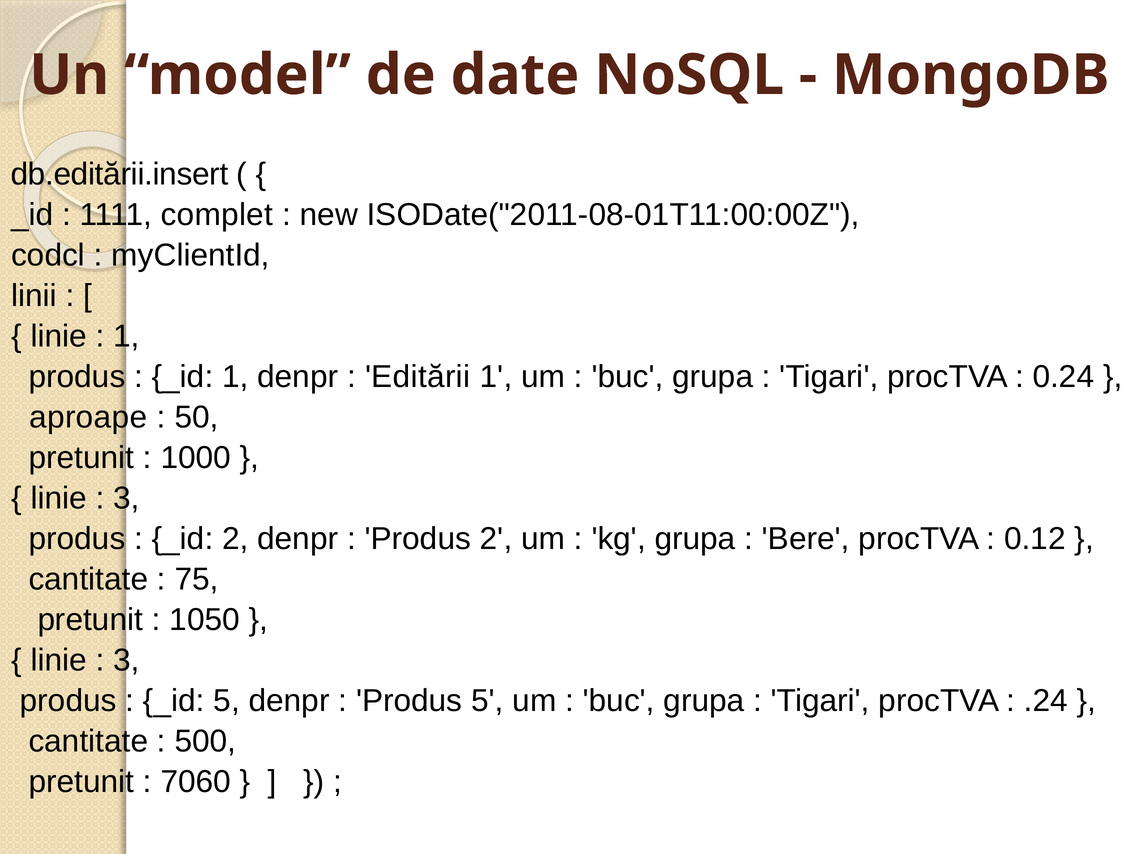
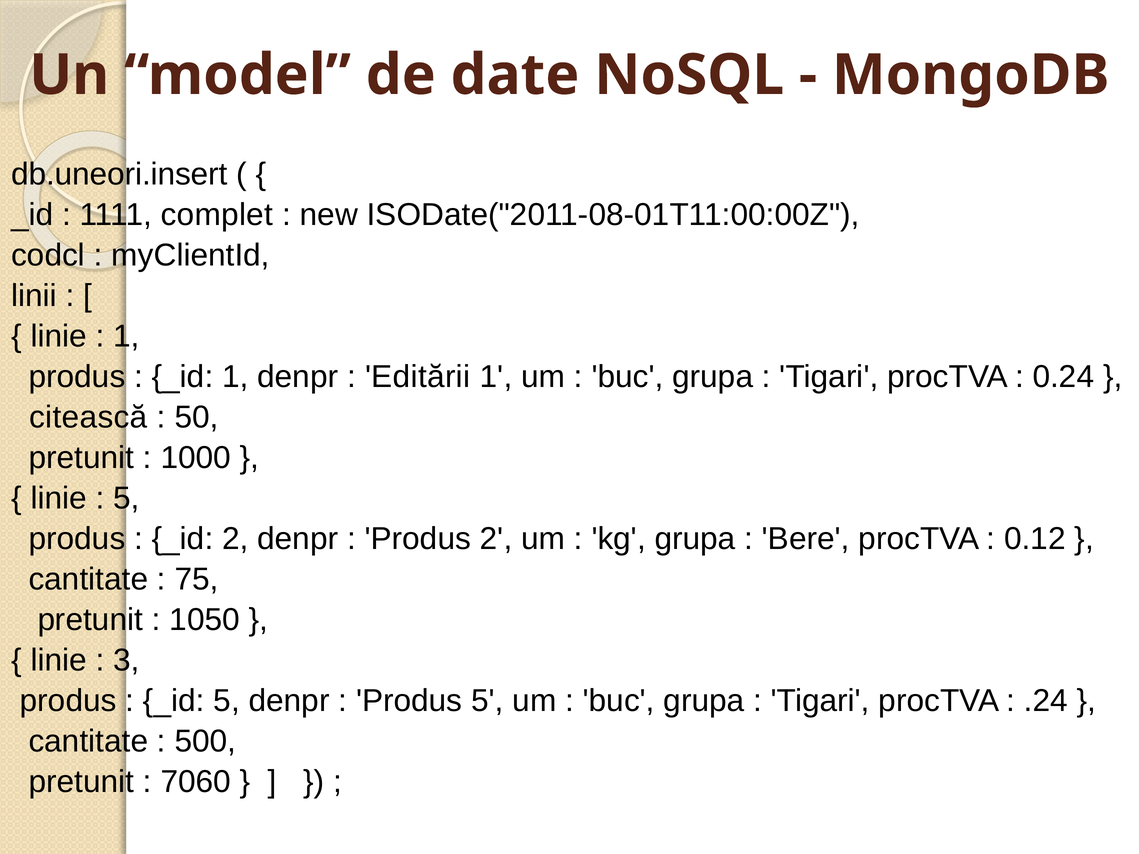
db.editării.insert: db.editării.insert -> db.uneori.insert (119, 174)
aproape: aproape -> citească (88, 417)
3: 3 -> 5 (126, 498)
